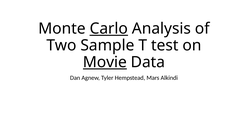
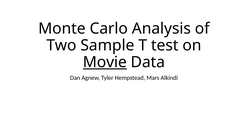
Carlo underline: present -> none (109, 29)
